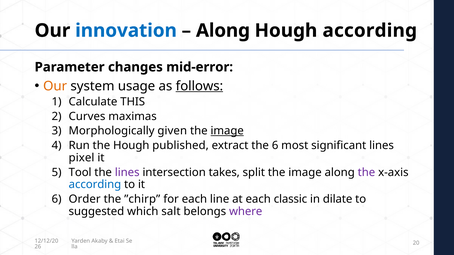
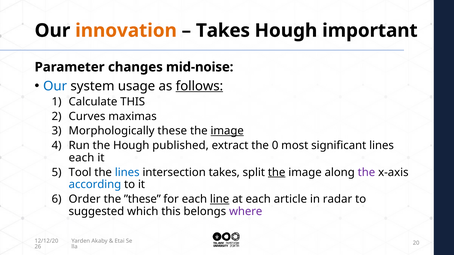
innovation colour: blue -> orange (126, 31)
Along: Along -> Takes (223, 31)
Hough according: according -> important (370, 31)
mid-error: mid-error -> mid-noise (200, 67)
Our colour: orange -> blue (55, 86)
given: given -> these (172, 131)
the 6: 6 -> 0 (275, 146)
pixel: pixel -> each (82, 158)
lines colour: purple -> blue (127, 173)
the underline: none -> present (277, 173)
”chirp: ”chirp -> ”these (142, 199)
line underline: none -> present (220, 199)
classic: classic -> article (290, 199)
dilate: dilate -> radar (338, 199)
which salt: salt -> this (171, 212)
